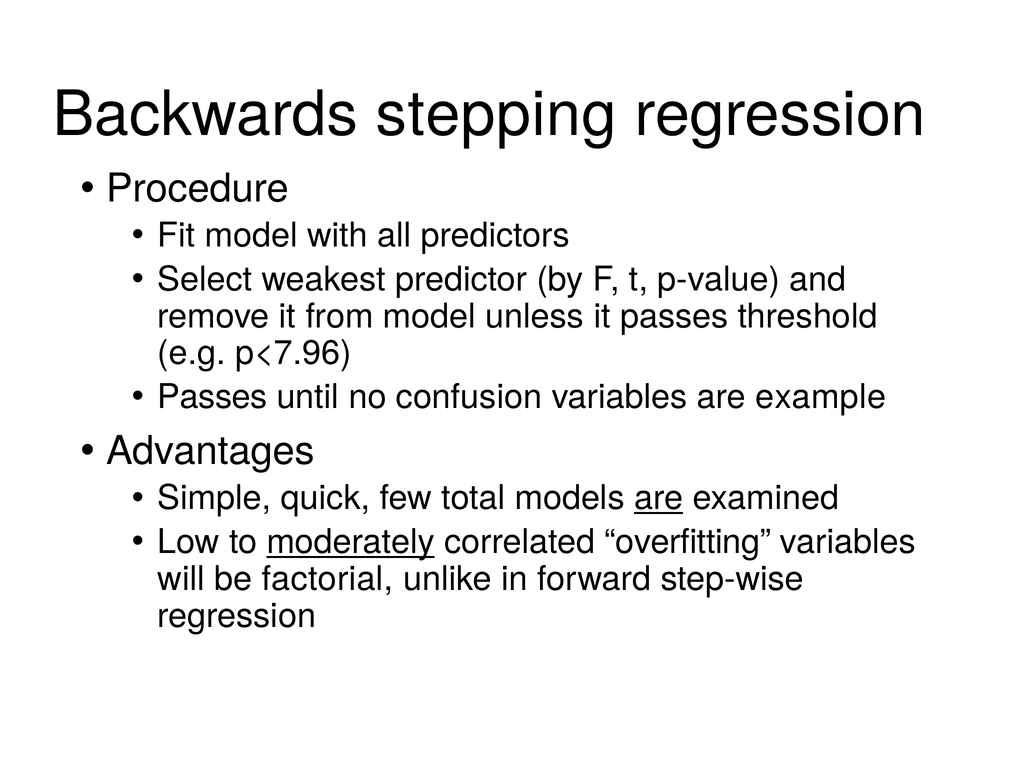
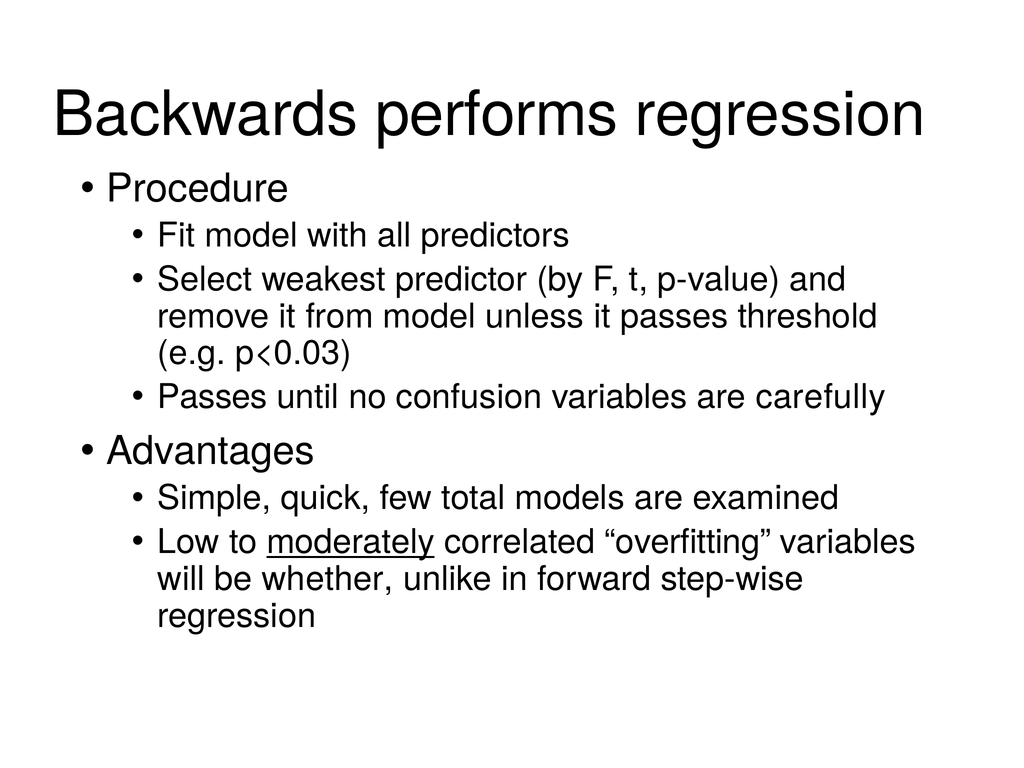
stepping: stepping -> performs (497, 115)
p<7.96: p<7.96 -> p<0.03 (293, 353)
example: example -> carefully (821, 397)
are underline: present -> none (659, 498)
factorial: factorial -> whether (328, 579)
